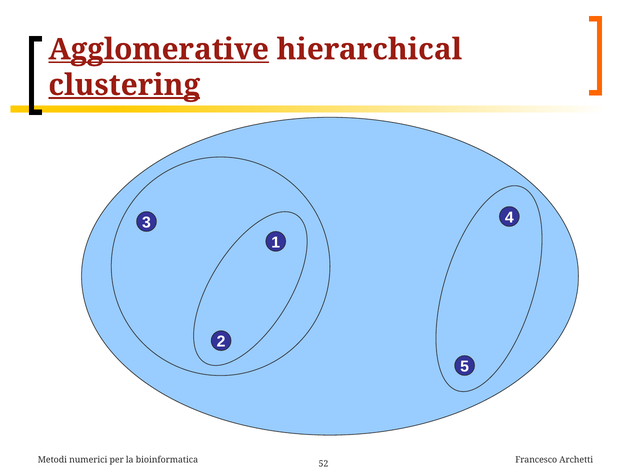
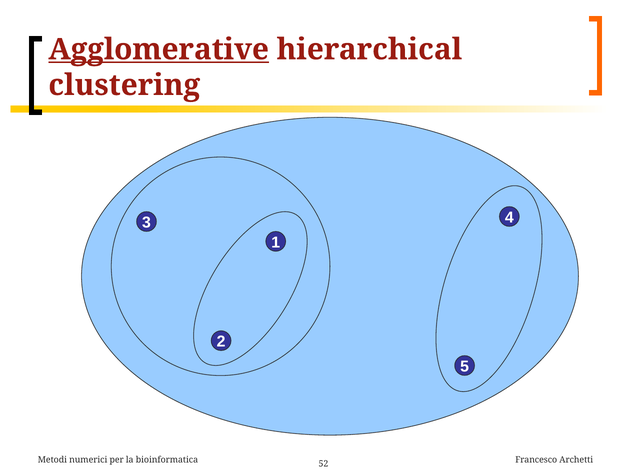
clustering underline: present -> none (124, 85)
